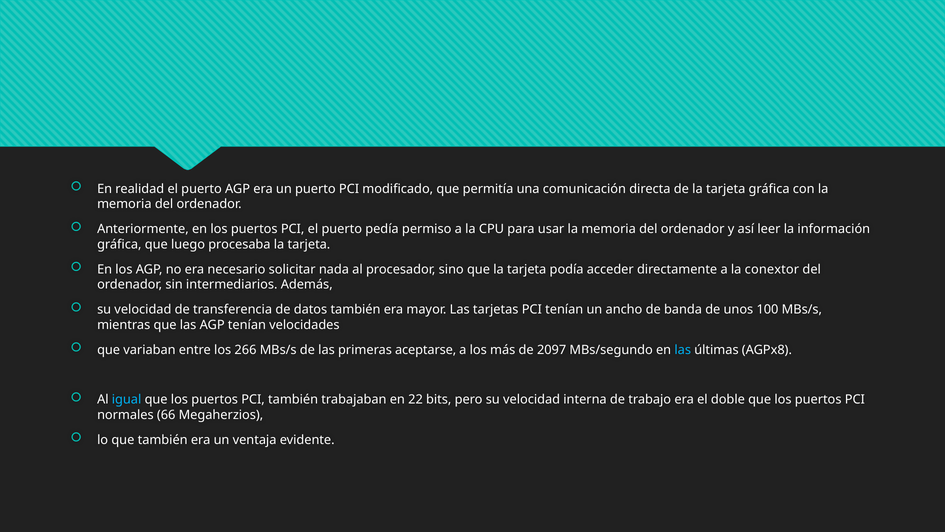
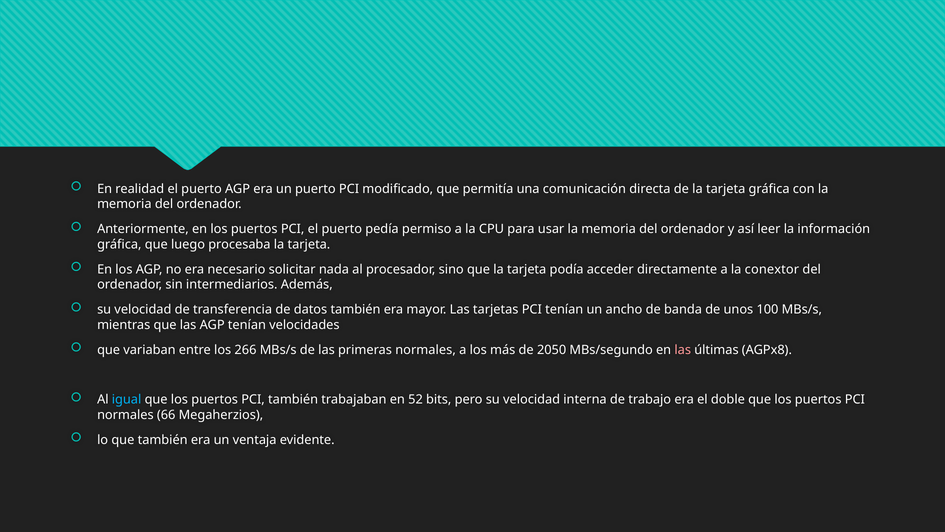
primeras aceptarse: aceptarse -> normales (426, 350)
2097: 2097 -> 2050 (552, 350)
las colour: light blue -> pink (683, 350)
22: 22 -> 52 (416, 399)
